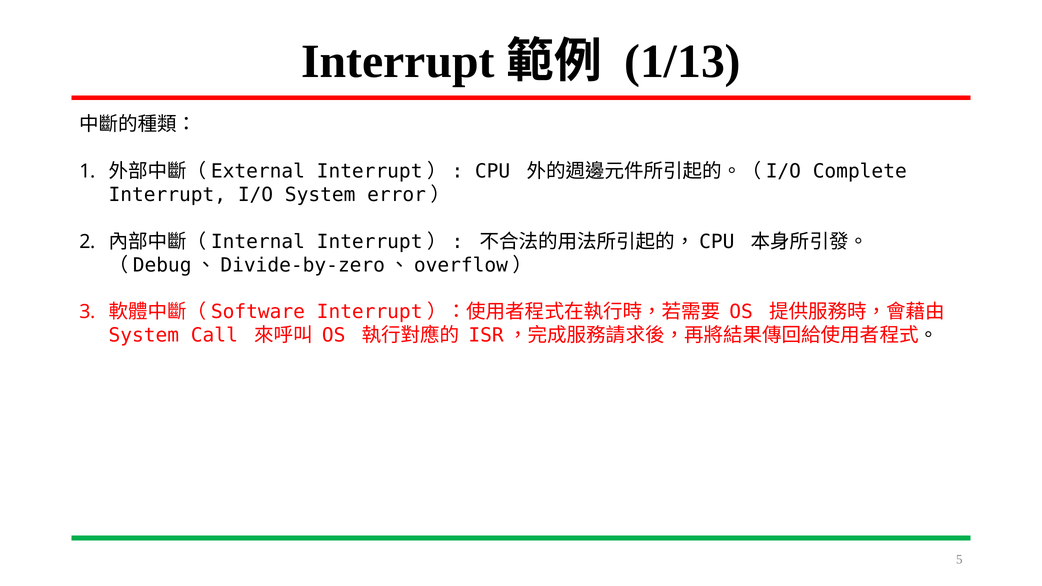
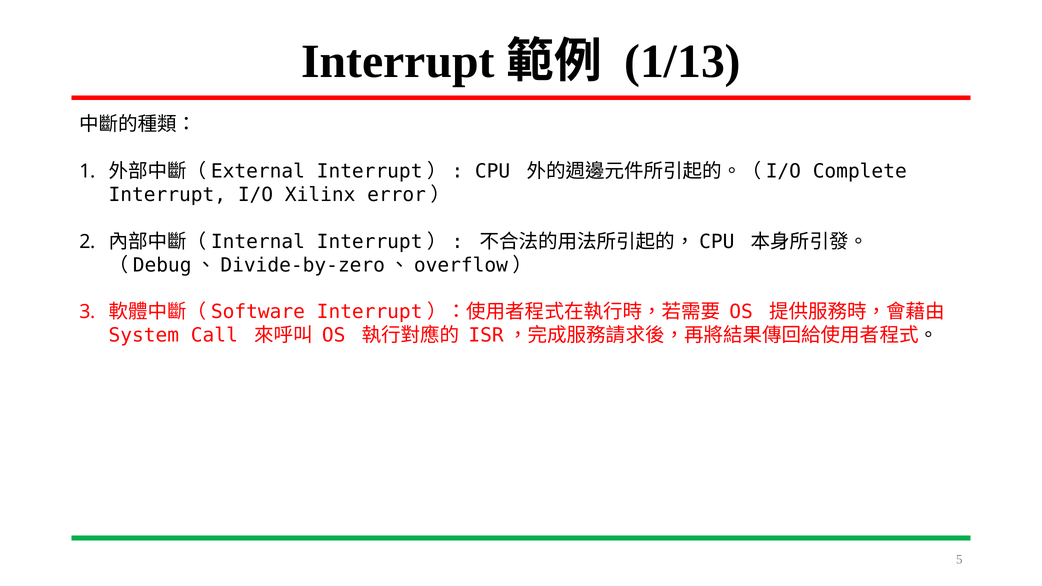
I/O System: System -> Xilinx (320, 195)
